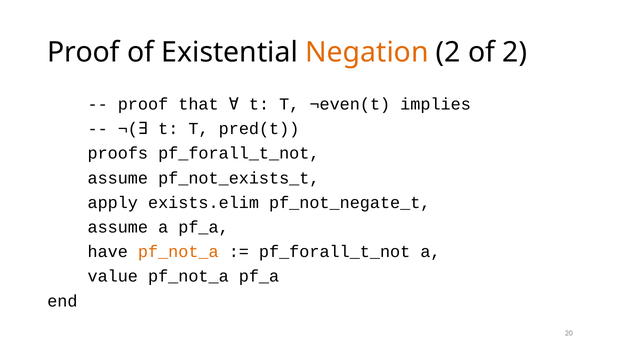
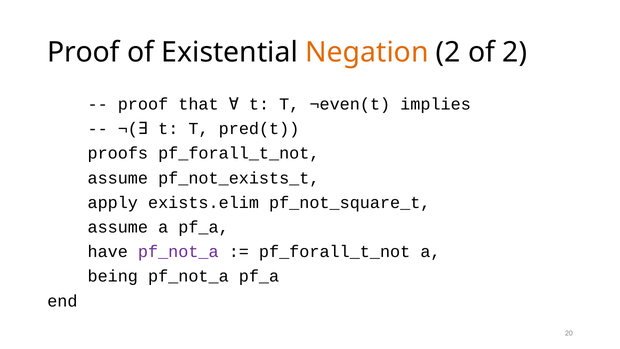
pf_not_negate_t: pf_not_negate_t -> pf_not_square_t (350, 202)
pf_not_a colour: orange -> purple (178, 252)
value: value -> being (113, 276)
